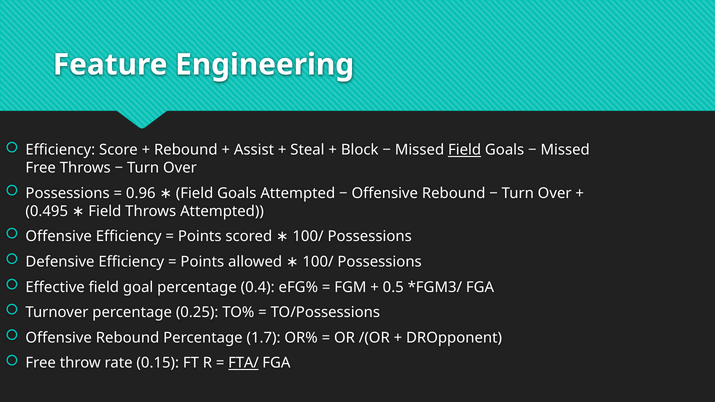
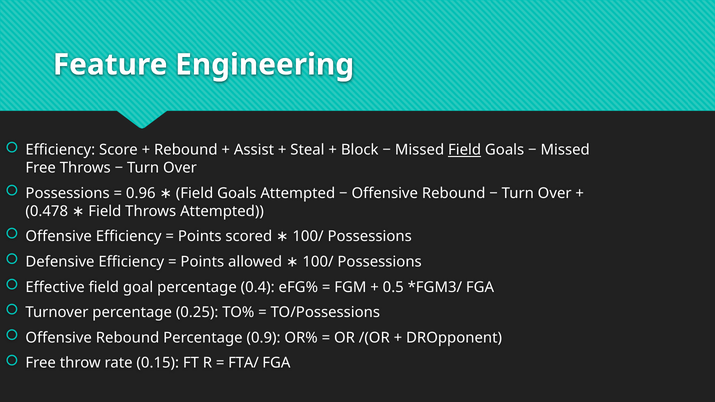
0.495: 0.495 -> 0.478 (47, 211)
1.7: 1.7 -> 0.9 (264, 338)
FTA/ underline: present -> none (244, 363)
